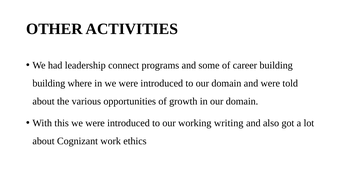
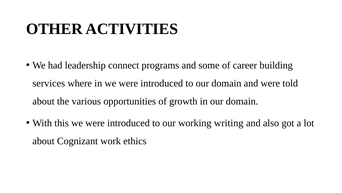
building: building -> services (49, 83)
